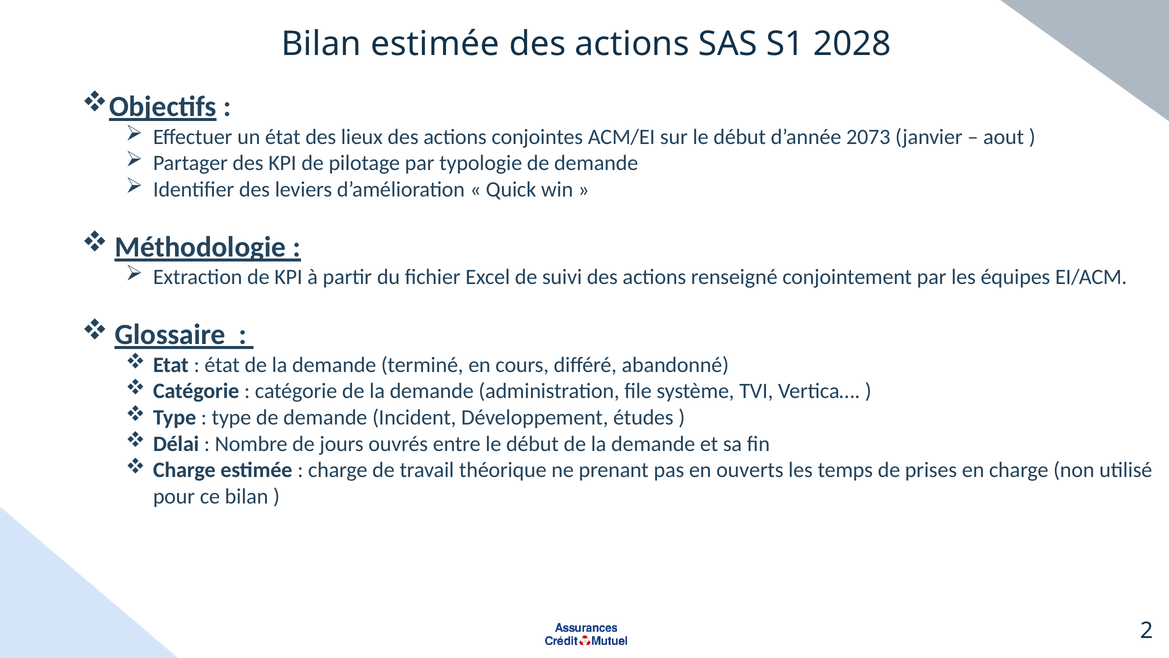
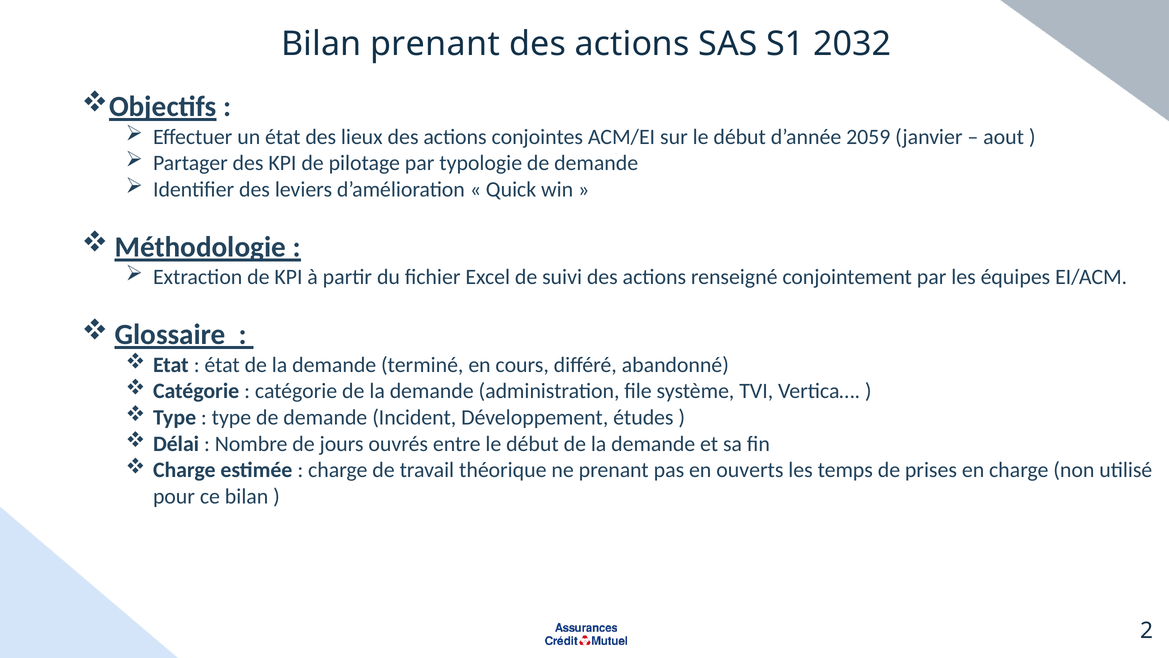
Bilan estimée: estimée -> prenant (435, 44)
2028: 2028 -> 2032 (852, 44)
2073: 2073 -> 2059 (868, 137)
